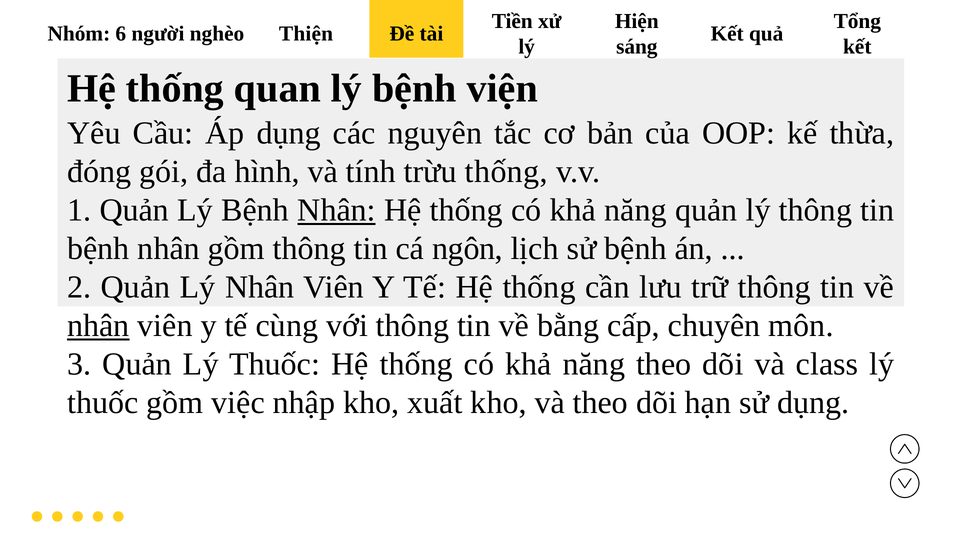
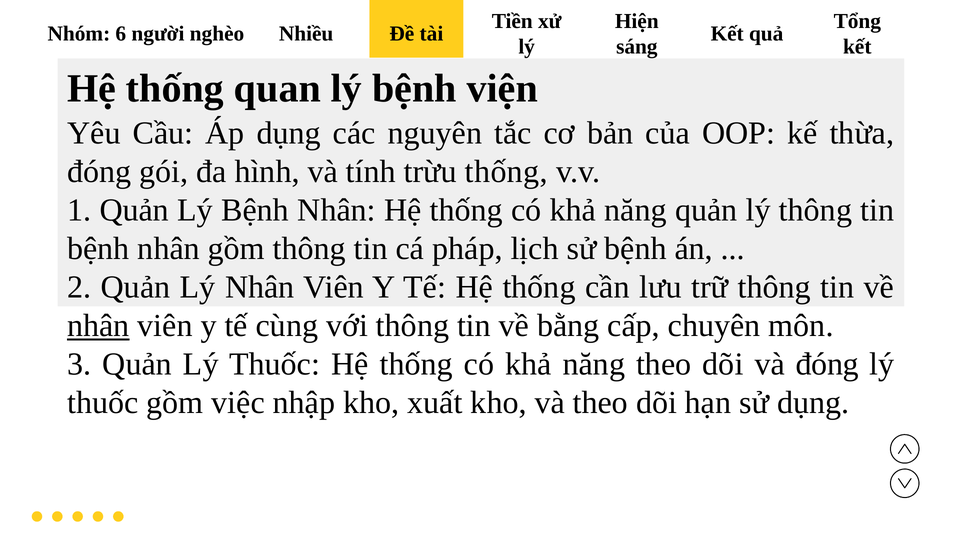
Thiện: Thiện -> Nhiều (306, 34)
Nhân underline: present -> none (337, 210)
ngôn: ngôn -> pháp (467, 249)
và class: class -> đóng (827, 364)
